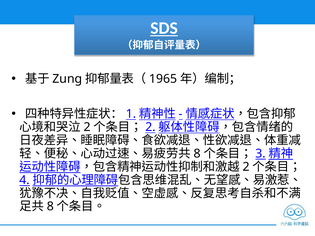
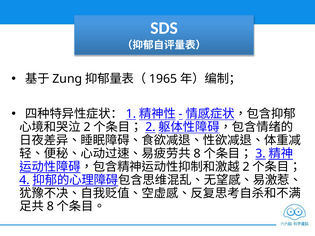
SDS underline: present -> none (164, 28)
